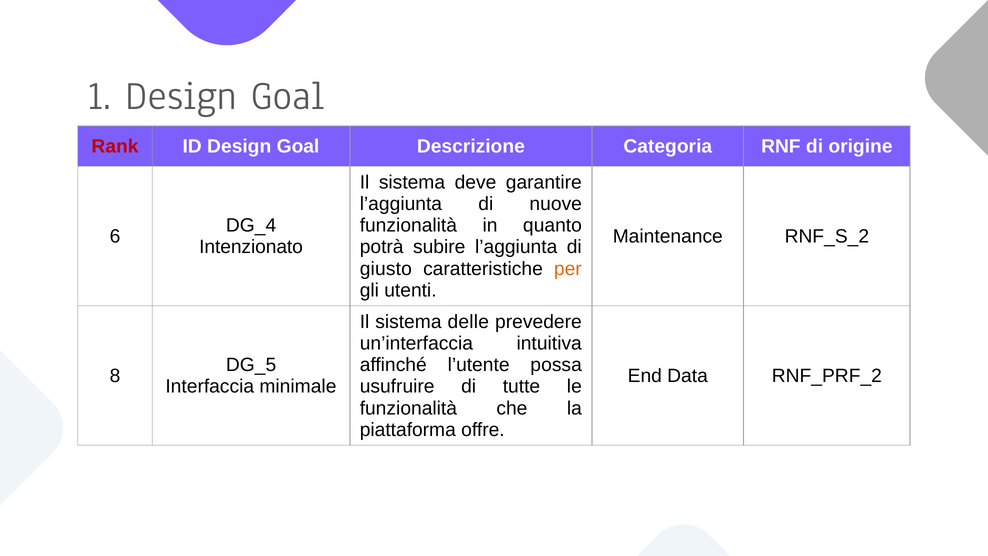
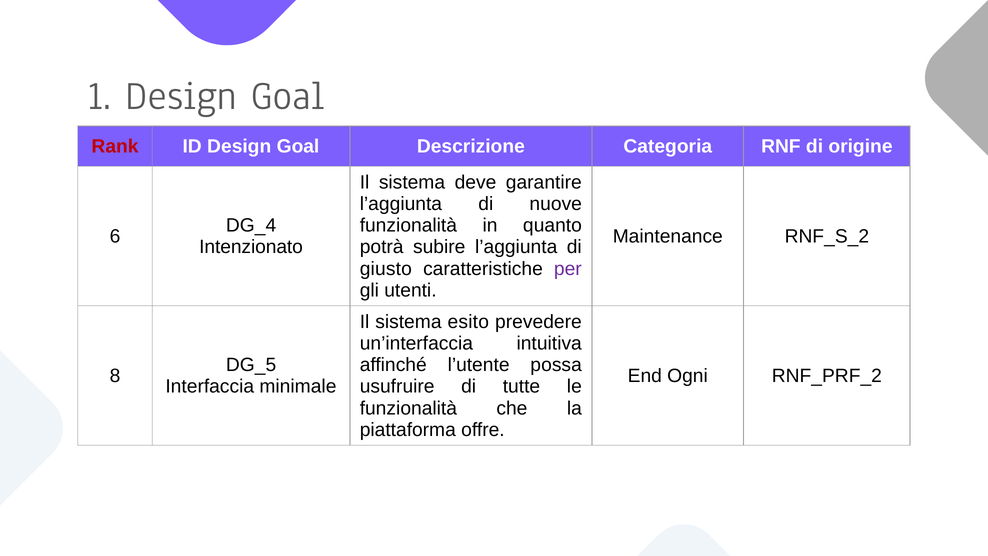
per colour: orange -> purple (568, 269)
delle: delle -> esito (468, 322)
Data: Data -> Ogni (688, 376)
